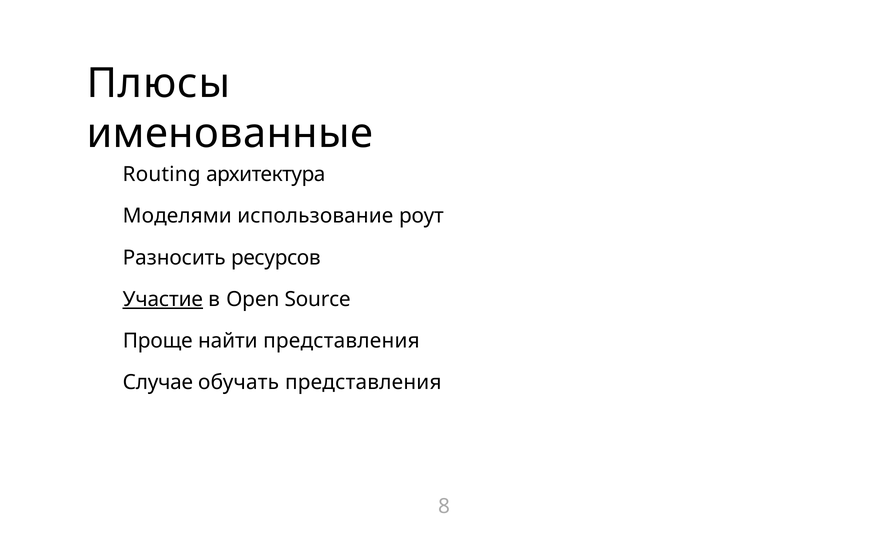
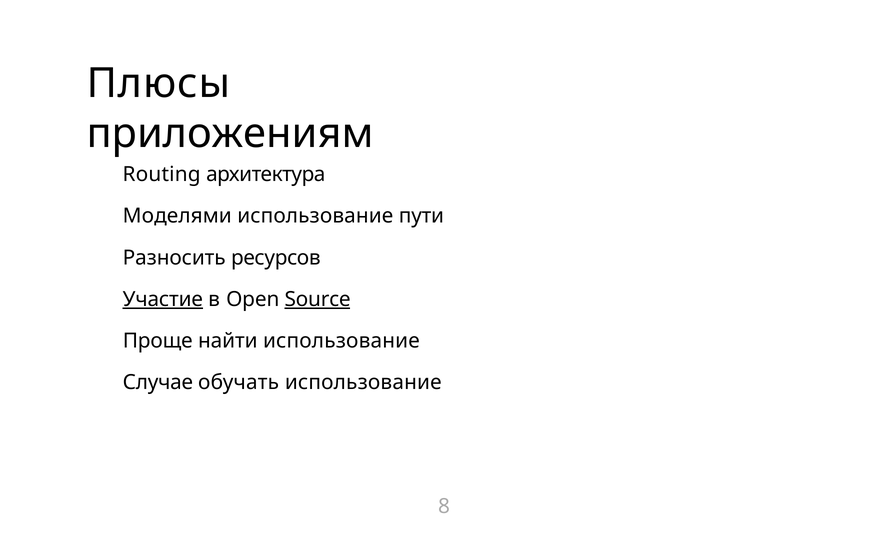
именованные: именованные -> приложениям (230, 133)
роут: роут -> пути (421, 216)
Source underline: none -> present (318, 299)
найти представления: представления -> использование (341, 341)
обучать представления: представления -> использование (363, 383)
